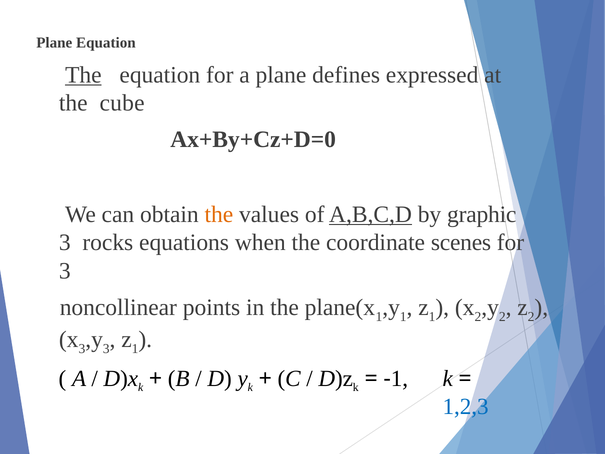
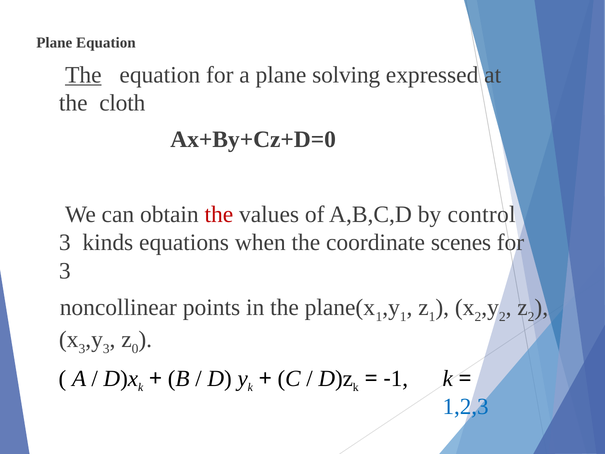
defines: defines -> solving (346, 75)
cube: cube -> cloth (122, 103)
the colour: orange -> red (219, 214)
A,B,C,D underline: present -> none (370, 214)
graphic: graphic -> control (482, 214)
rocks: rocks -> kinds (108, 243)
1: 1 -> 0 (135, 349)
